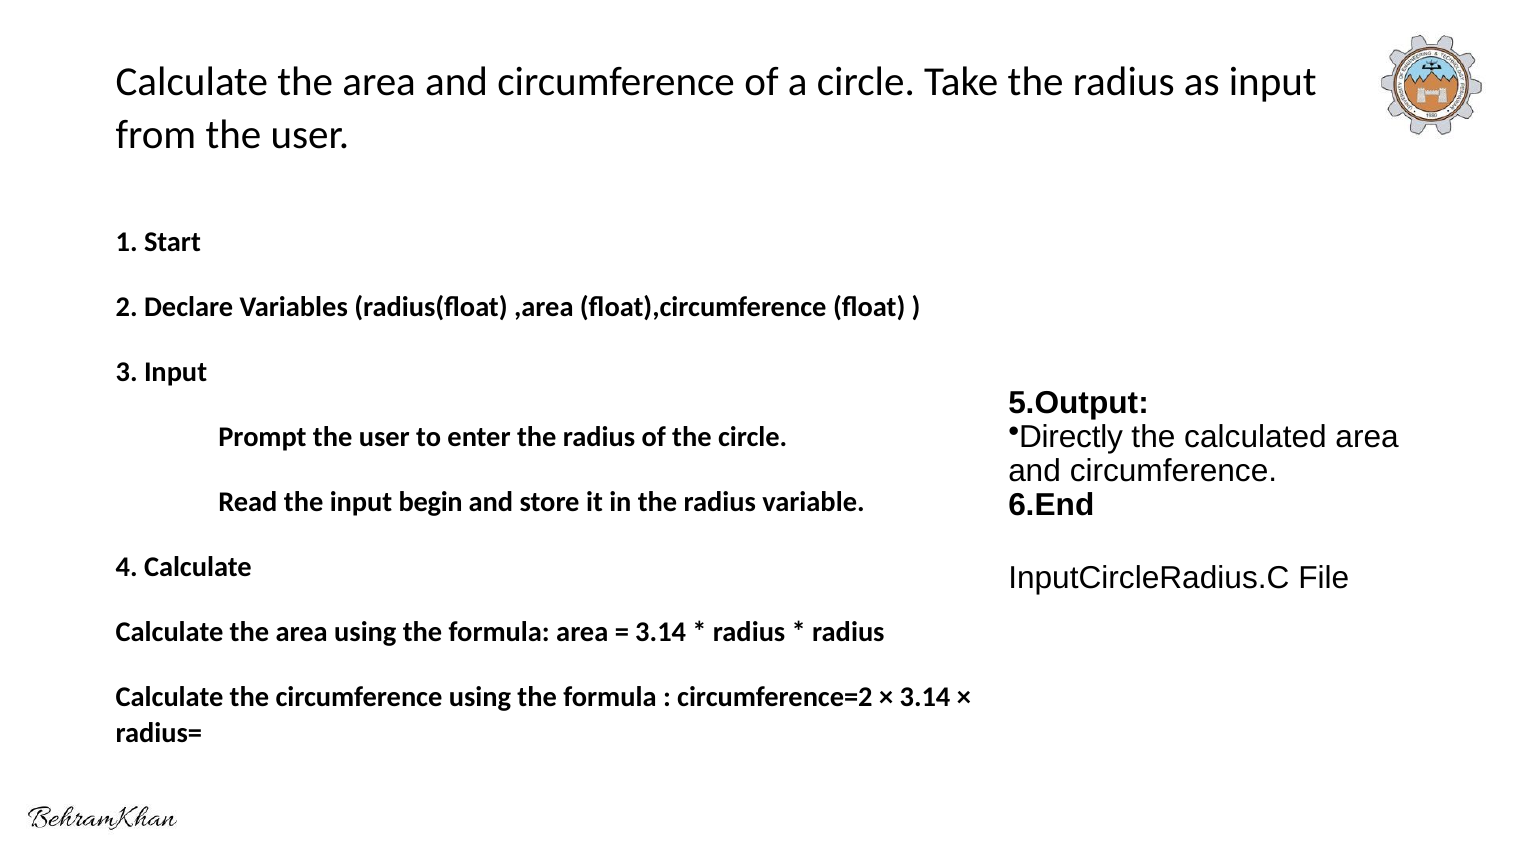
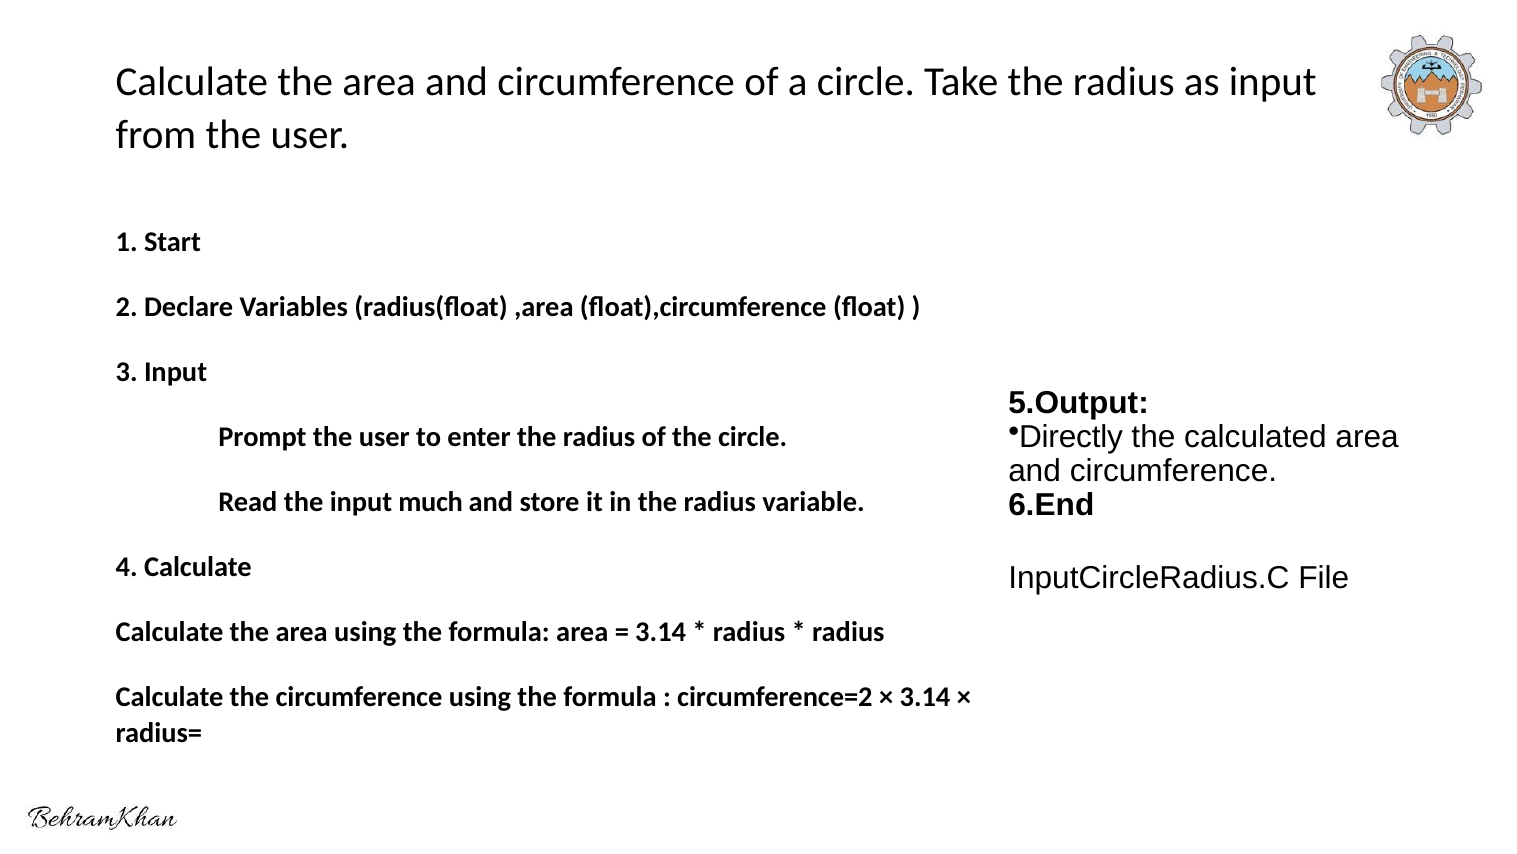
begin: begin -> much (431, 502)
